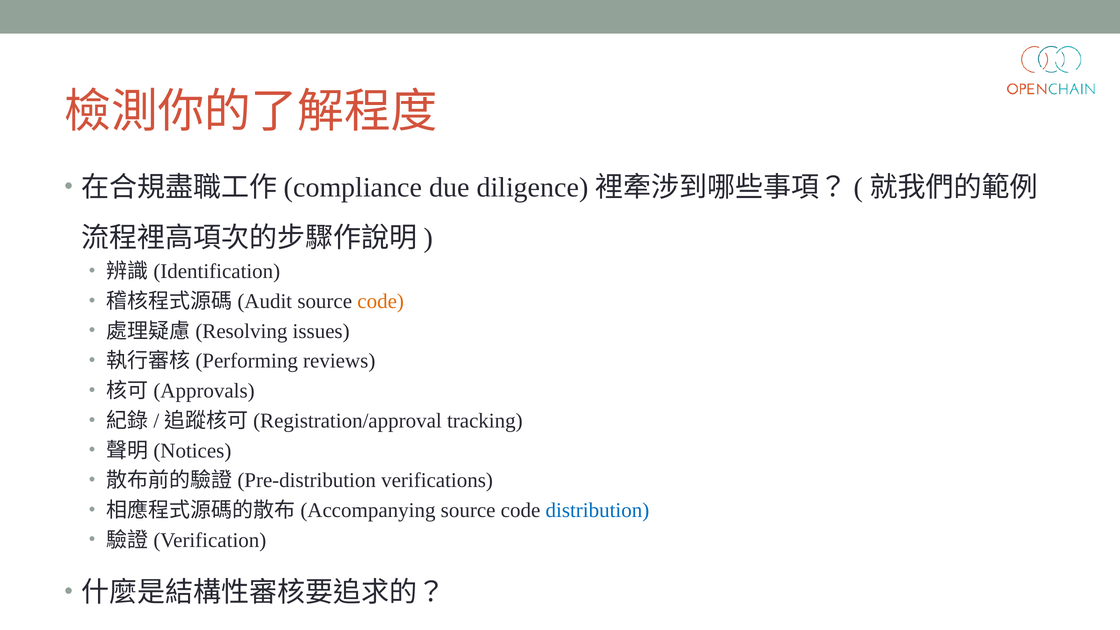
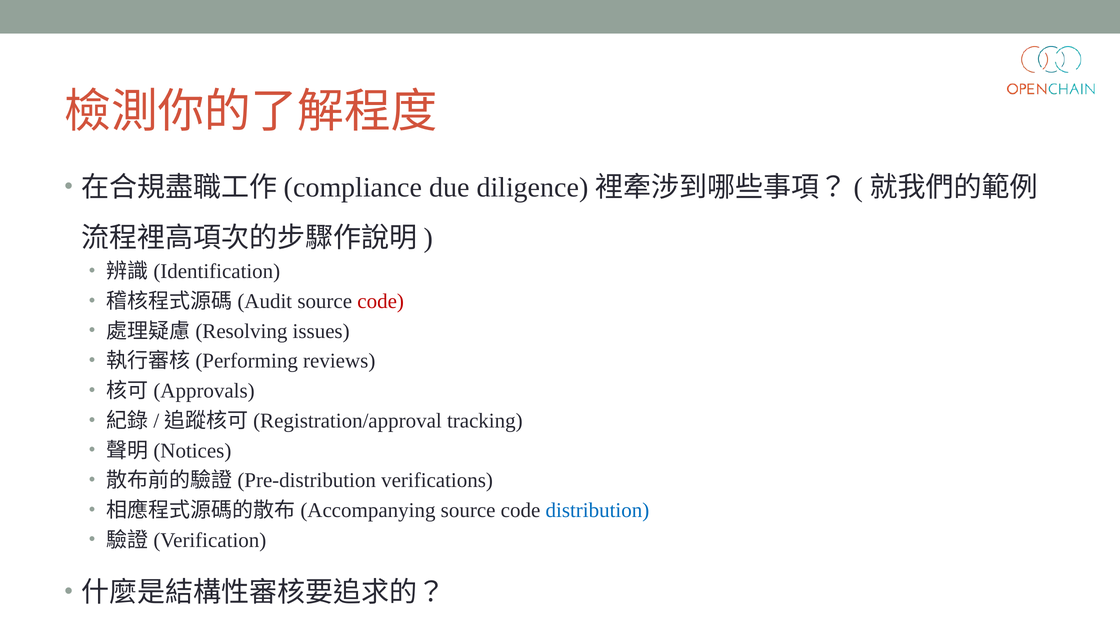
code colour: orange -> red (381, 301)
